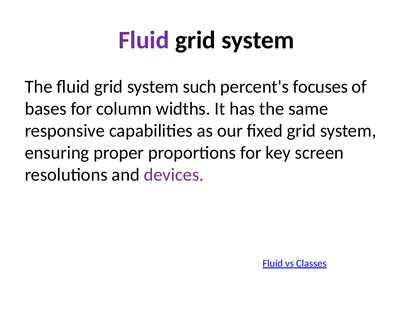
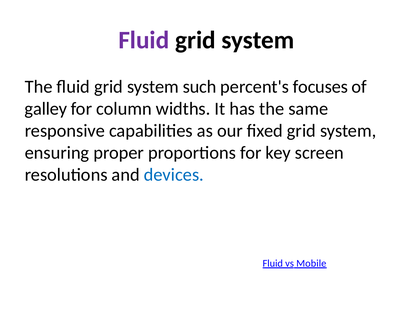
bases: bases -> galley (46, 109)
devices colour: purple -> blue (174, 175)
Classes: Classes -> Mobile (311, 263)
